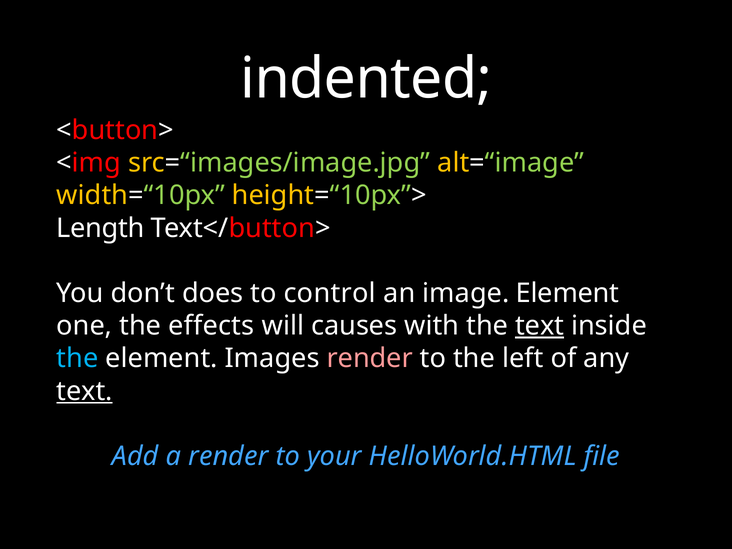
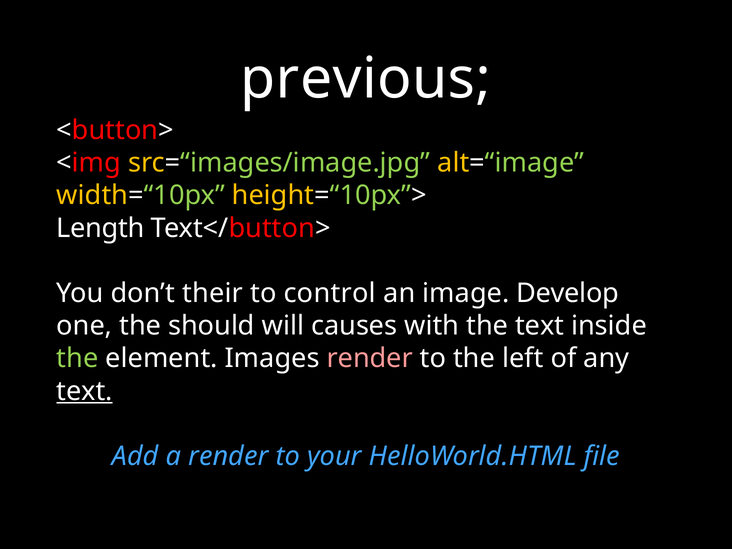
indented: indented -> previous (366, 79)
does: does -> their (213, 293)
image Element: Element -> Develop (567, 293)
effects: effects -> should (212, 326)
text underline: present -> none (540, 326)
the colour: light blue -> light green (77, 358)
